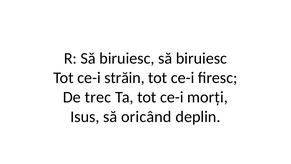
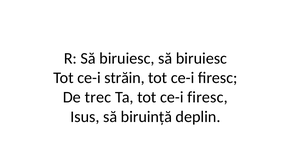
Ta tot ce-i morți: morți -> firesc (207, 97)
oricând: oricând -> biruință (146, 116)
